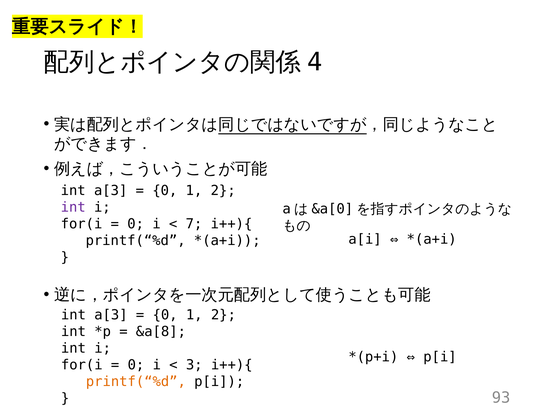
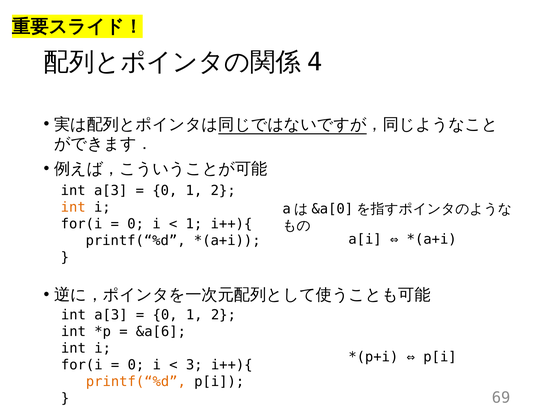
int colour: purple -> orange (73, 207)
7: 7 -> 1 (194, 224)
&a[8: &a[8 -> &a[6 (161, 331)
93: 93 -> 69 (501, 397)
